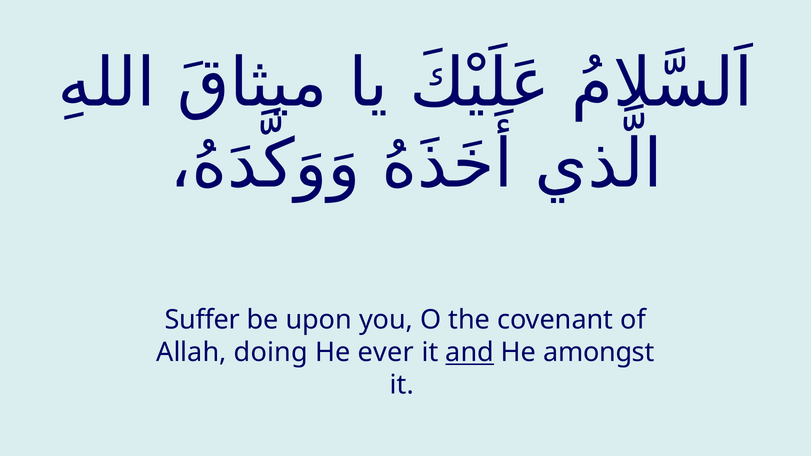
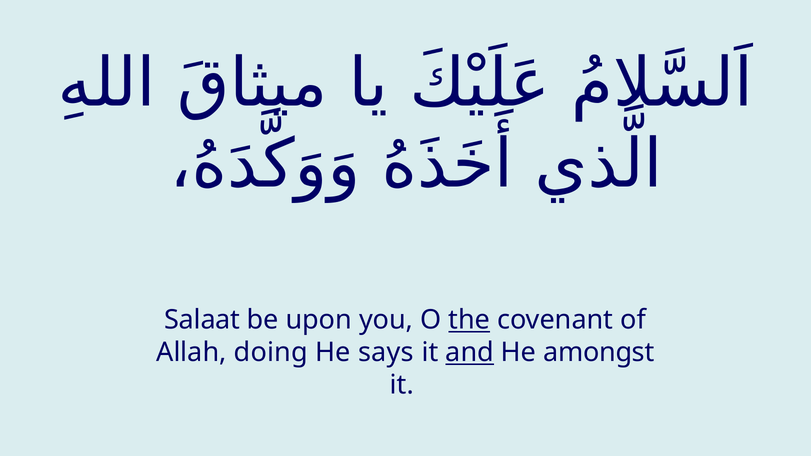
Suffer: Suffer -> Salaat (202, 320)
the underline: none -> present (469, 320)
ever: ever -> says (386, 353)
